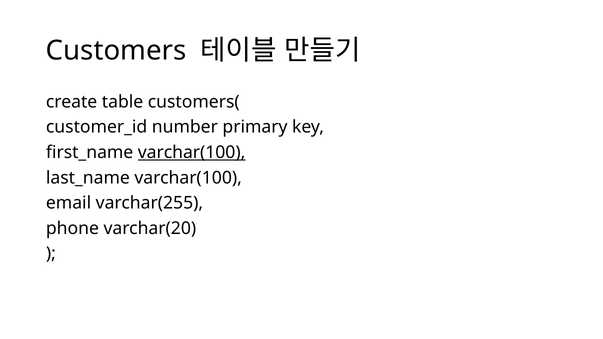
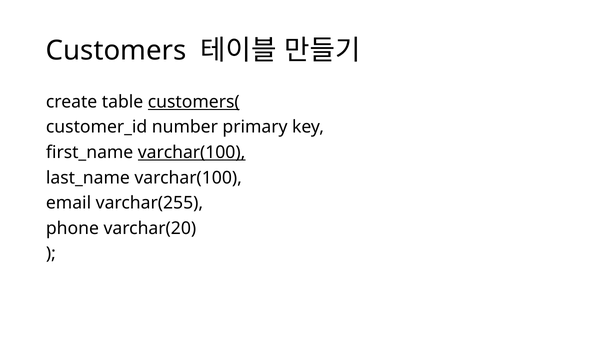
customers( underline: none -> present (194, 102)
